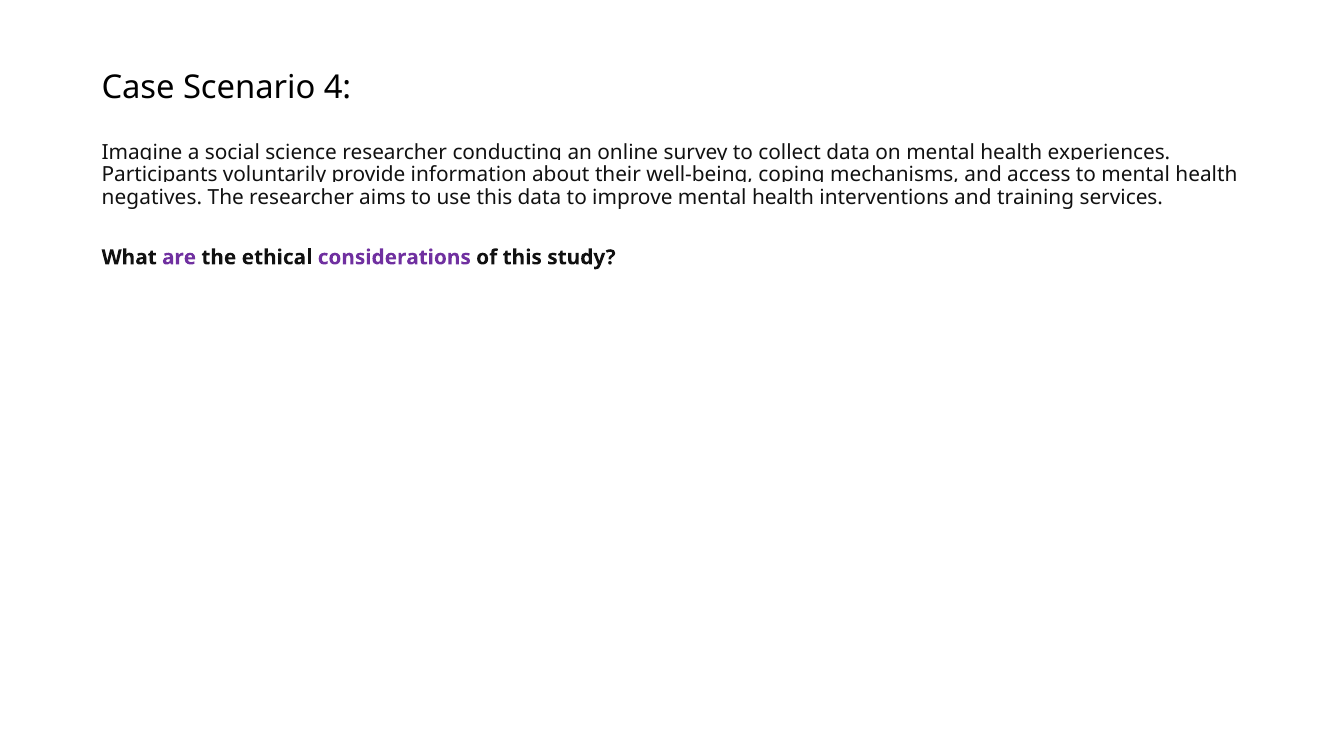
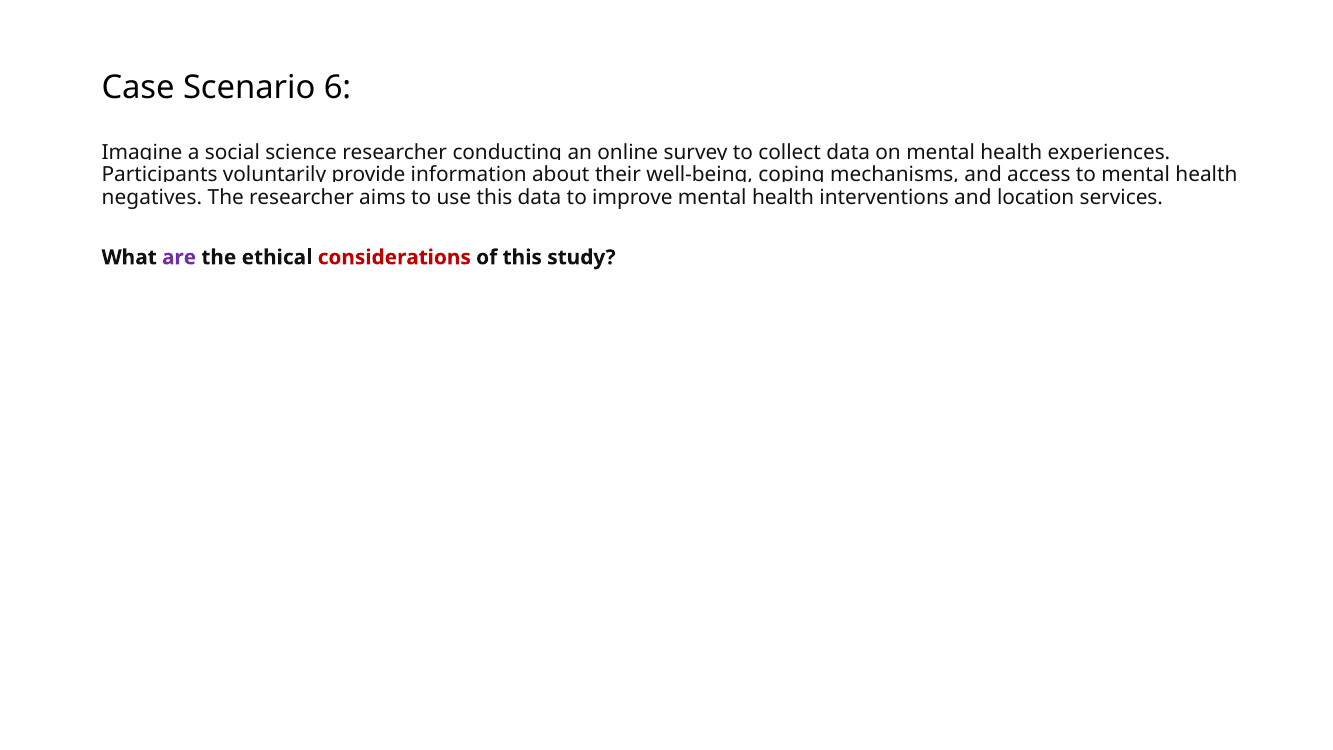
4: 4 -> 6 (338, 88)
training: training -> location (1036, 197)
considerations colour: purple -> red (394, 257)
